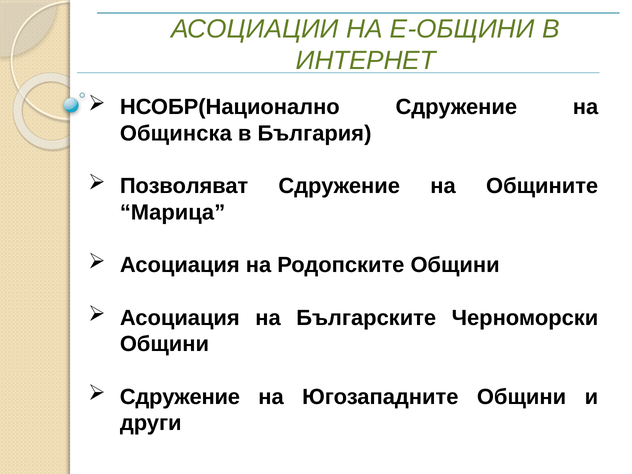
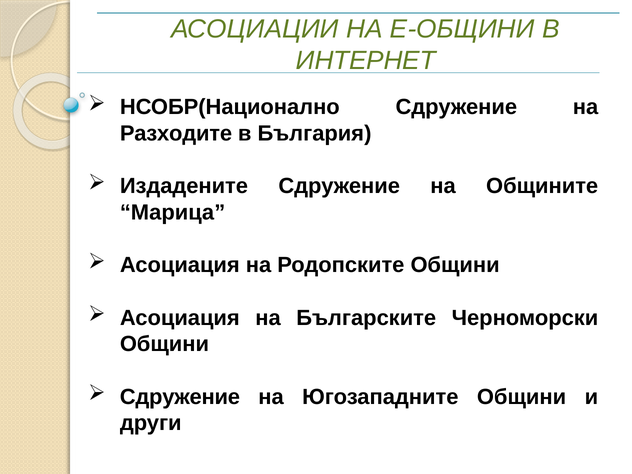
Общинска: Общинска -> Разходите (176, 134)
Позволяват: Позволяват -> Издадените (184, 186)
